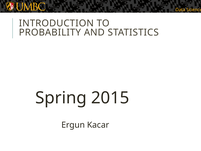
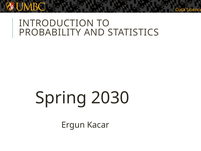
2015: 2015 -> 2030 (110, 98)
